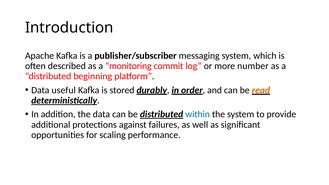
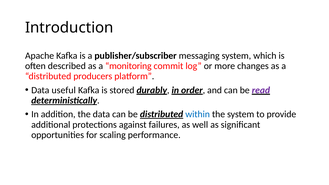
number: number -> changes (253, 66)
beginning: beginning -> producers (93, 76)
read colour: orange -> purple (261, 90)
